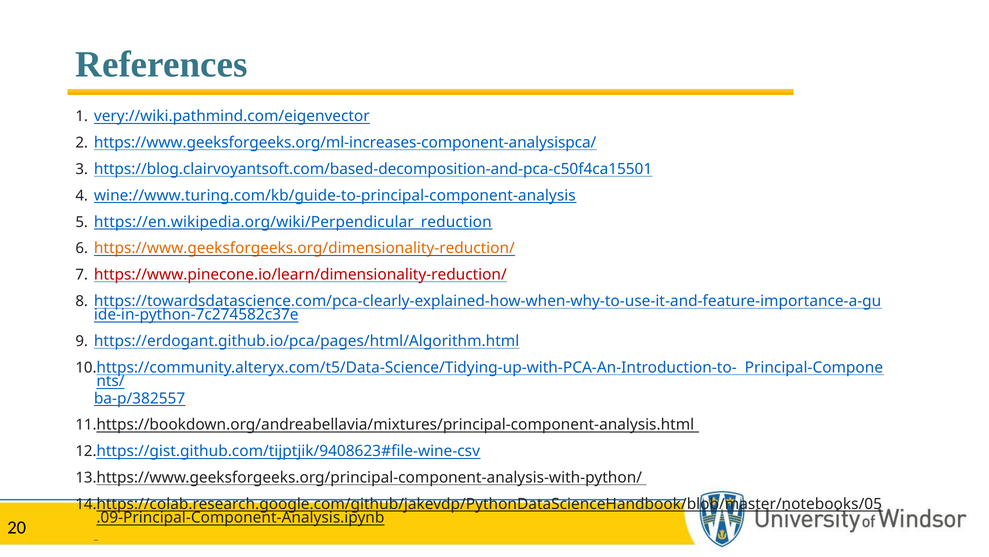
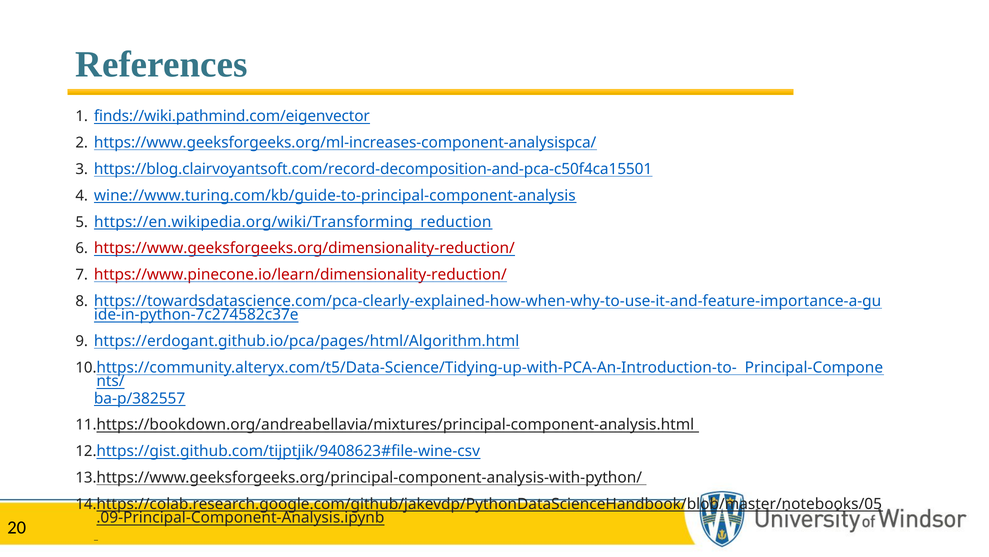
very://wiki.pathmind.com/eigenvector: very://wiki.pathmind.com/eigenvector -> finds://wiki.pathmind.com/eigenvector (232, 116)
https://blog.clairvoyantsoft.com/based-decomposition-and-pca-c50f4ca15501: https://blog.clairvoyantsoft.com/based-decomposition-and-pca-c50f4ca15501 -> https://blog.clairvoyantsoft.com/record-decomposition-and-pca-c50f4ca15501 (373, 169)
https://en.wikipedia.org/wiki/Perpendicular_reduction: https://en.wikipedia.org/wiki/Perpendicular_reduction -> https://en.wikipedia.org/wiki/Transforming_reduction (293, 222)
https://www.geeksforgeeks.org/dimensionality-reduction/ colour: orange -> red (304, 248)
